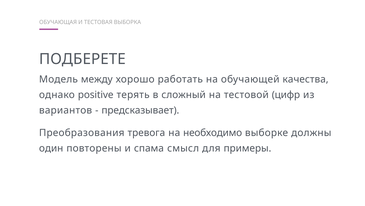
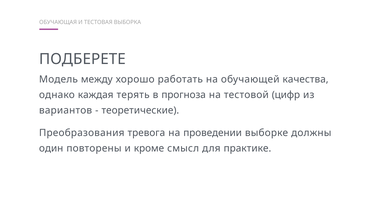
positive: positive -> каждая (96, 94)
сложный: сложный -> прогноза (184, 94)
предсказывает: предсказывает -> теоретические (140, 110)
необходимо: необходимо -> проведении (213, 133)
спама: спама -> кроме (149, 148)
примеры: примеры -> практике (247, 148)
